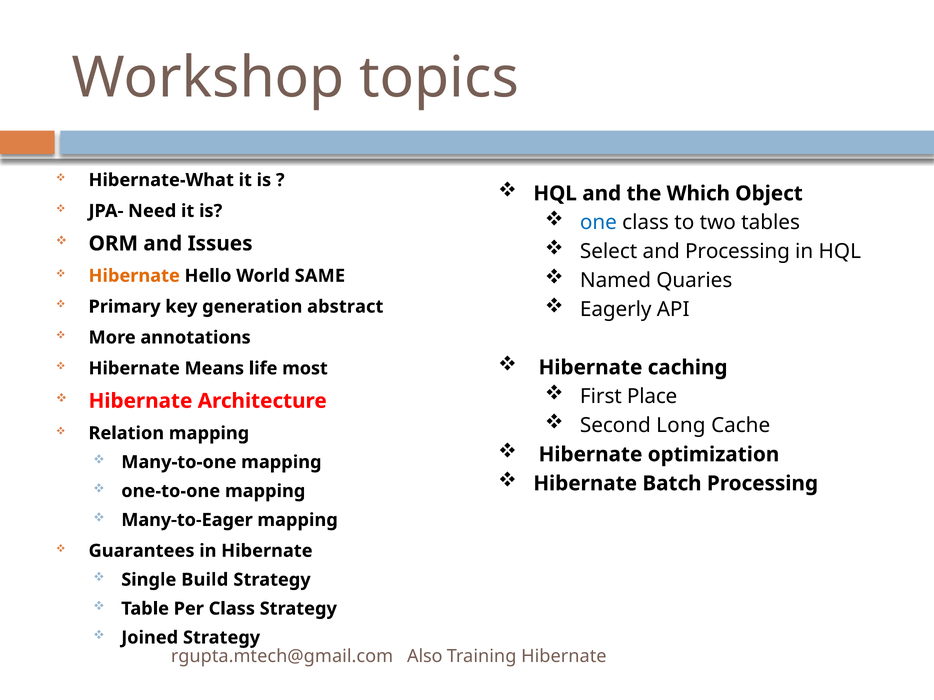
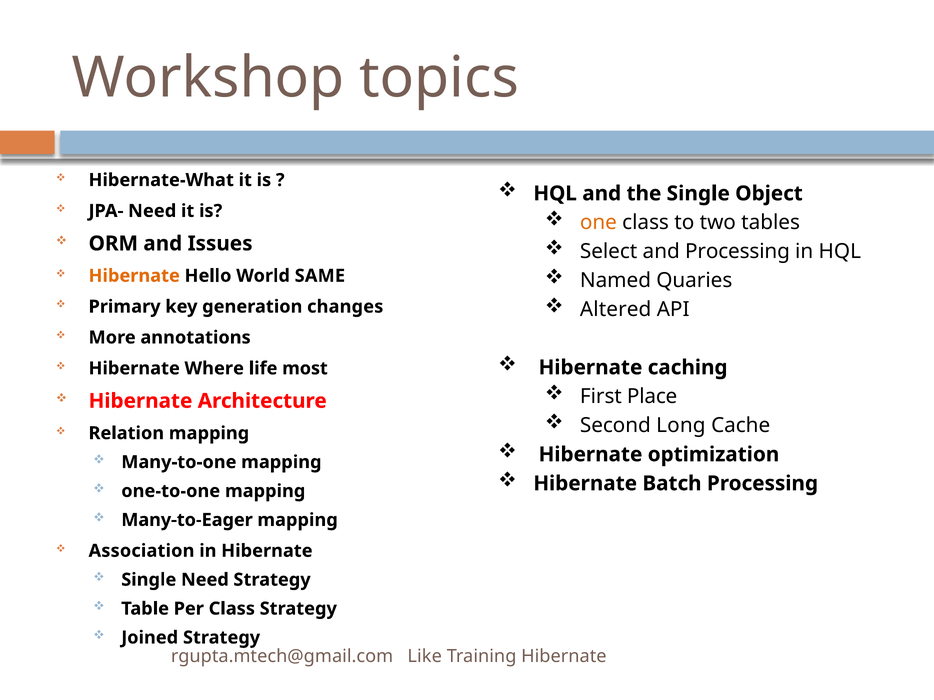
the Which: Which -> Single (698, 194)
one colour: blue -> orange (598, 223)
Eagerly: Eagerly -> Altered (616, 310)
abstract: abstract -> changes (345, 307)
Means: Means -> Where (214, 369)
Guarantees: Guarantees -> Association (142, 551)
Single Build: Build -> Need (205, 580)
Also: Also -> Like (425, 657)
